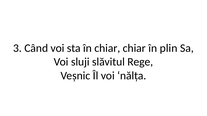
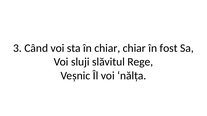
plin: plin -> fost (169, 48)
